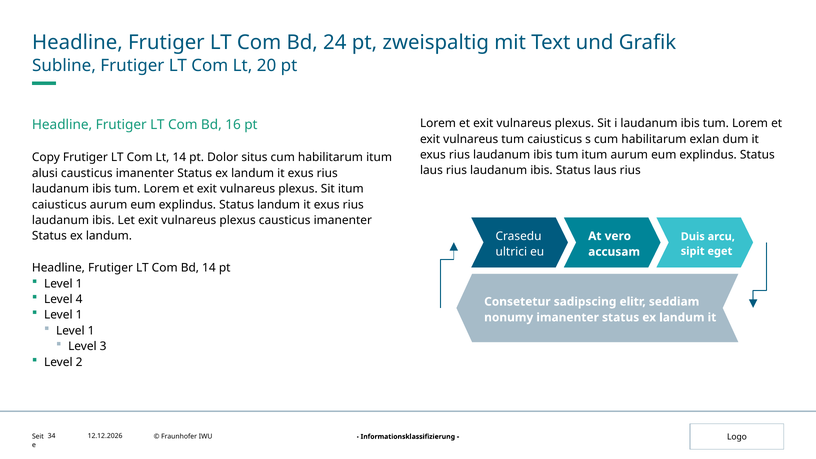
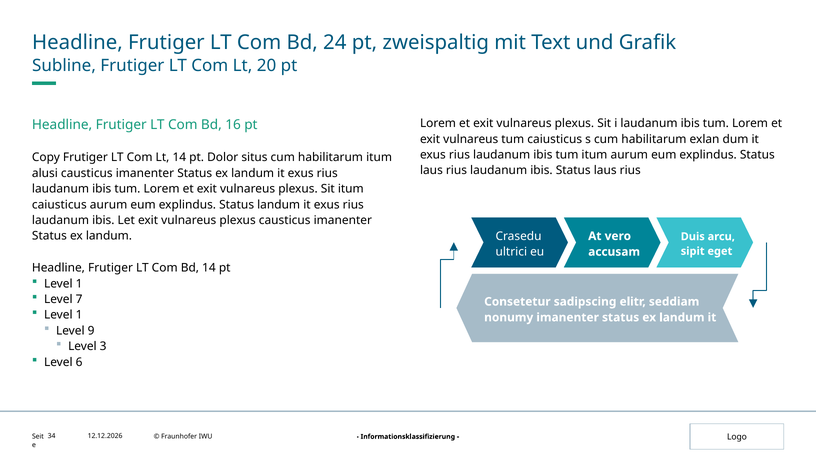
4: 4 -> 7 (79, 299)
1: 1 -> 9 (91, 331)
2: 2 -> 6 (79, 362)
